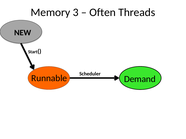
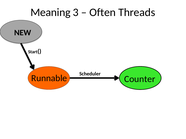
Memory: Memory -> Meaning (50, 12)
Demand: Demand -> Counter (140, 79)
